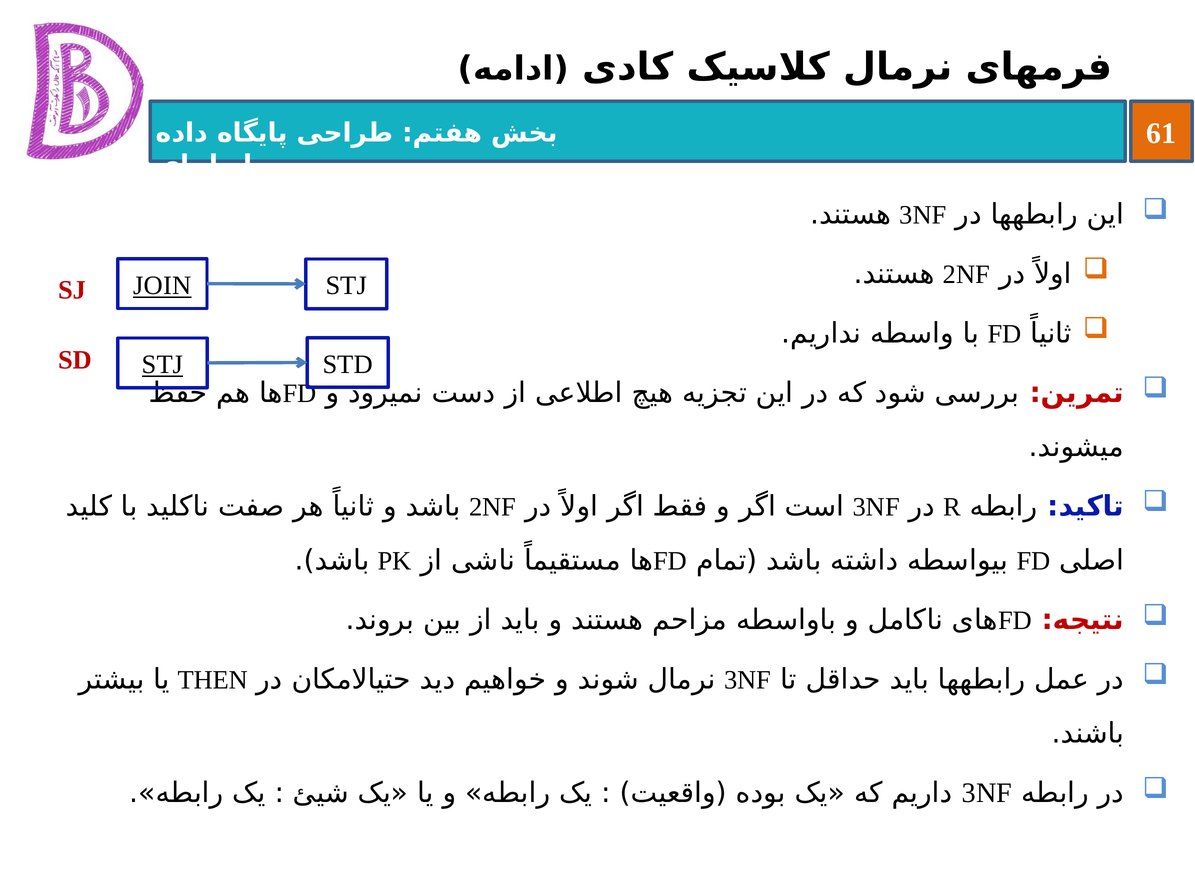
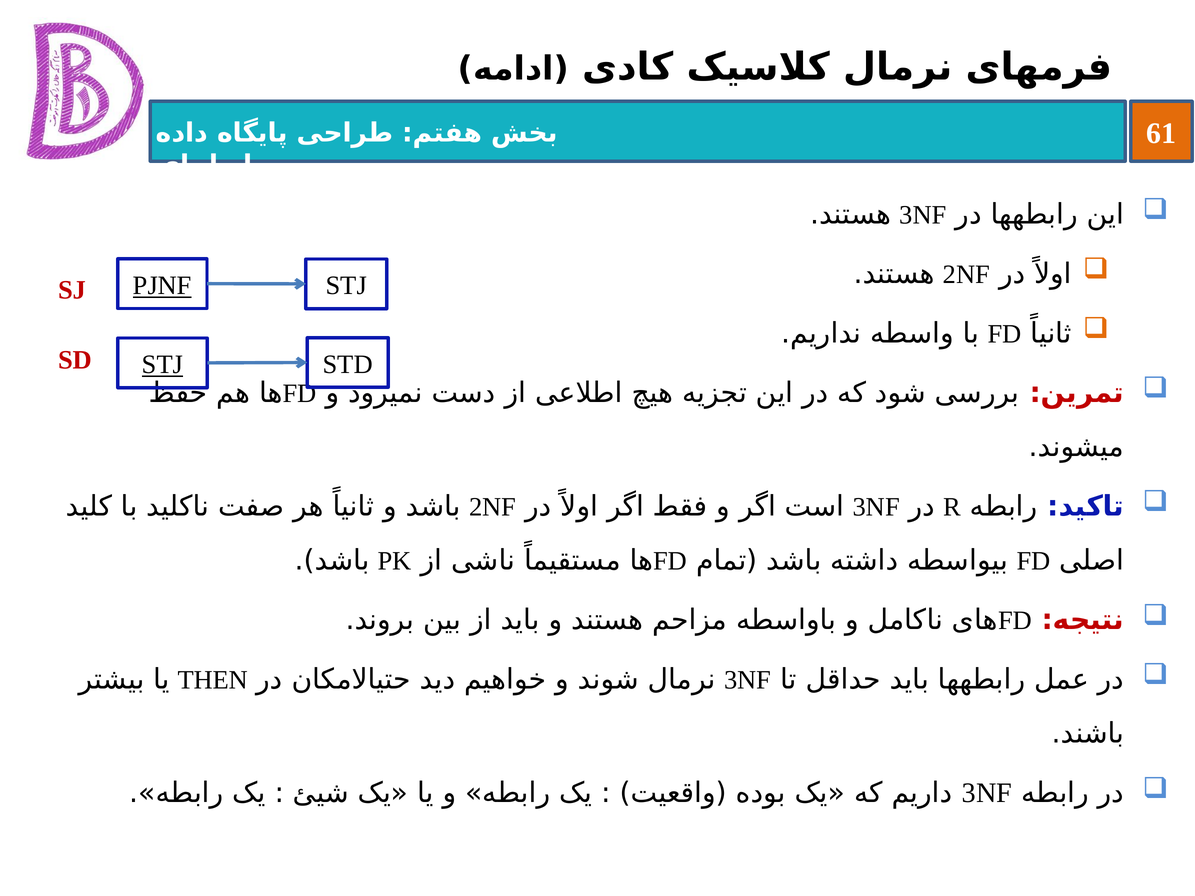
JOIN: JOIN -> PJNF (162, 286)
